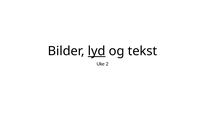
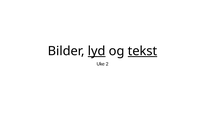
tekst underline: none -> present (143, 51)
